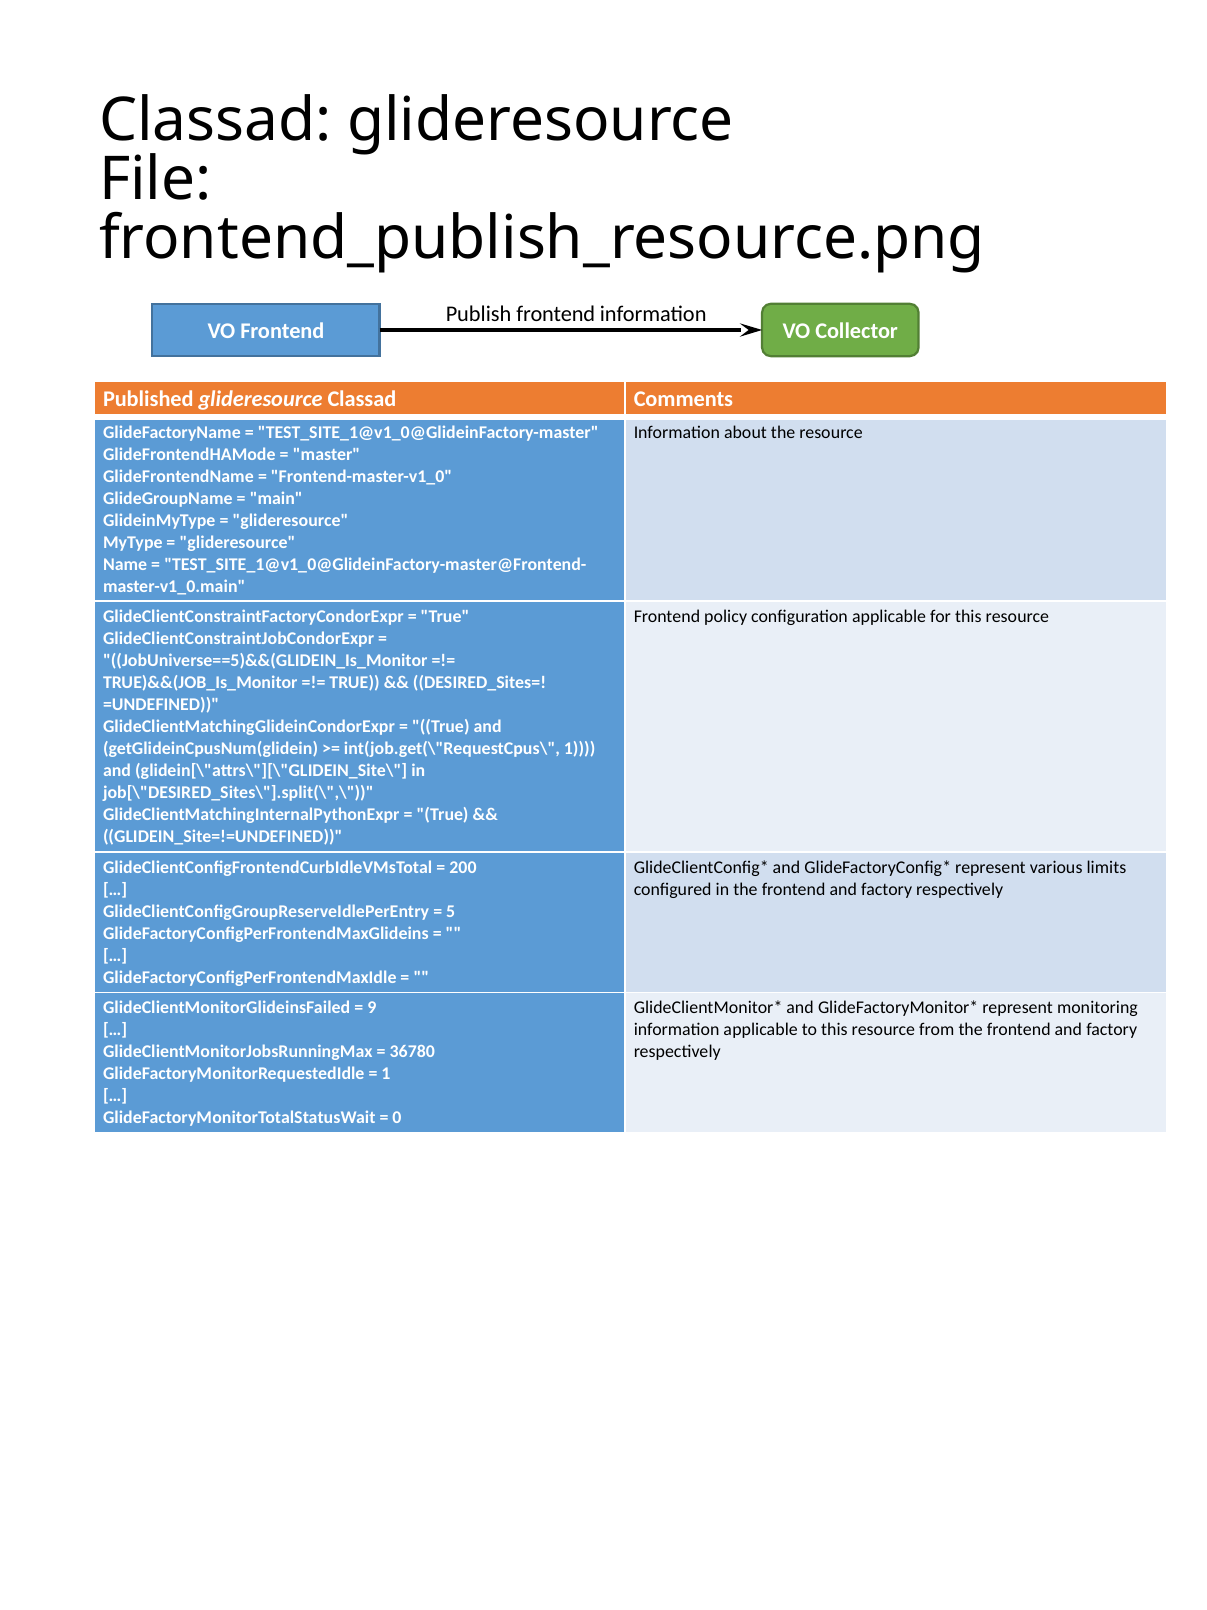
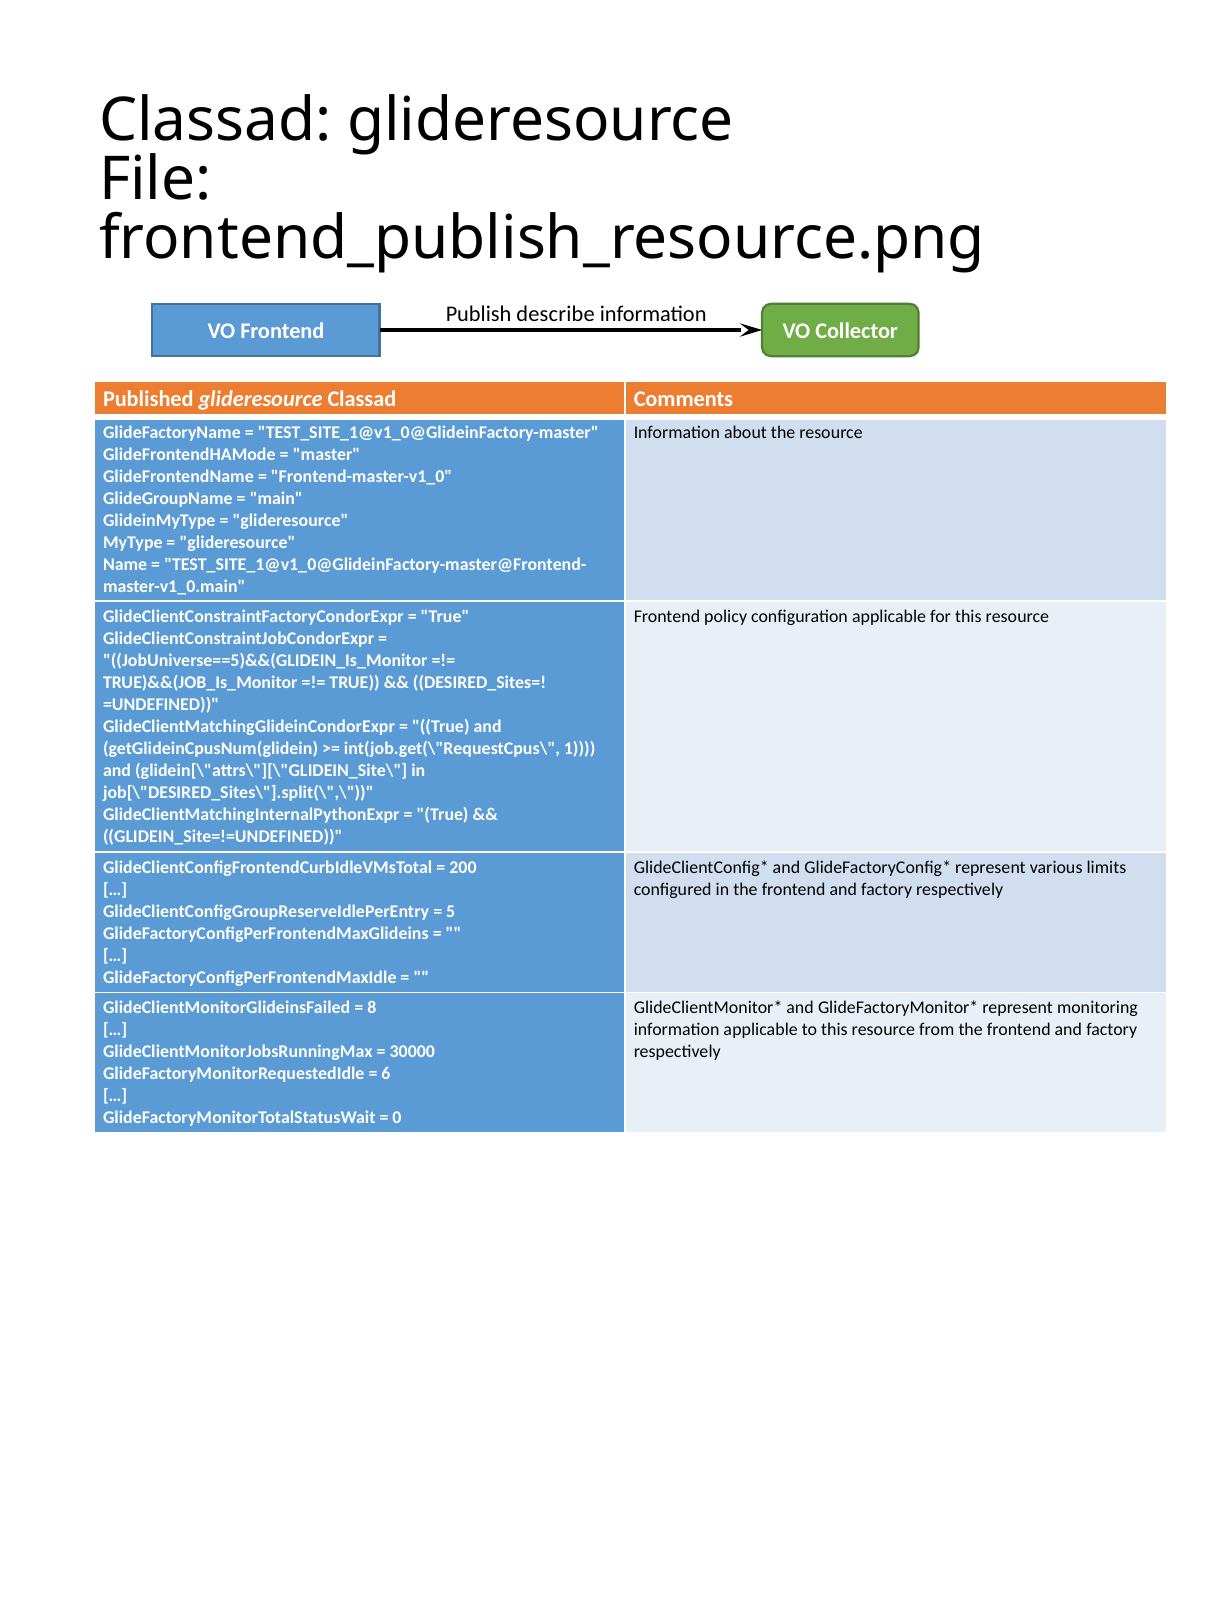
Publish frontend: frontend -> describe (556, 314)
9: 9 -> 8 (372, 1008)
36780: 36780 -> 30000 (412, 1052)
1: 1 -> 6 (386, 1074)
